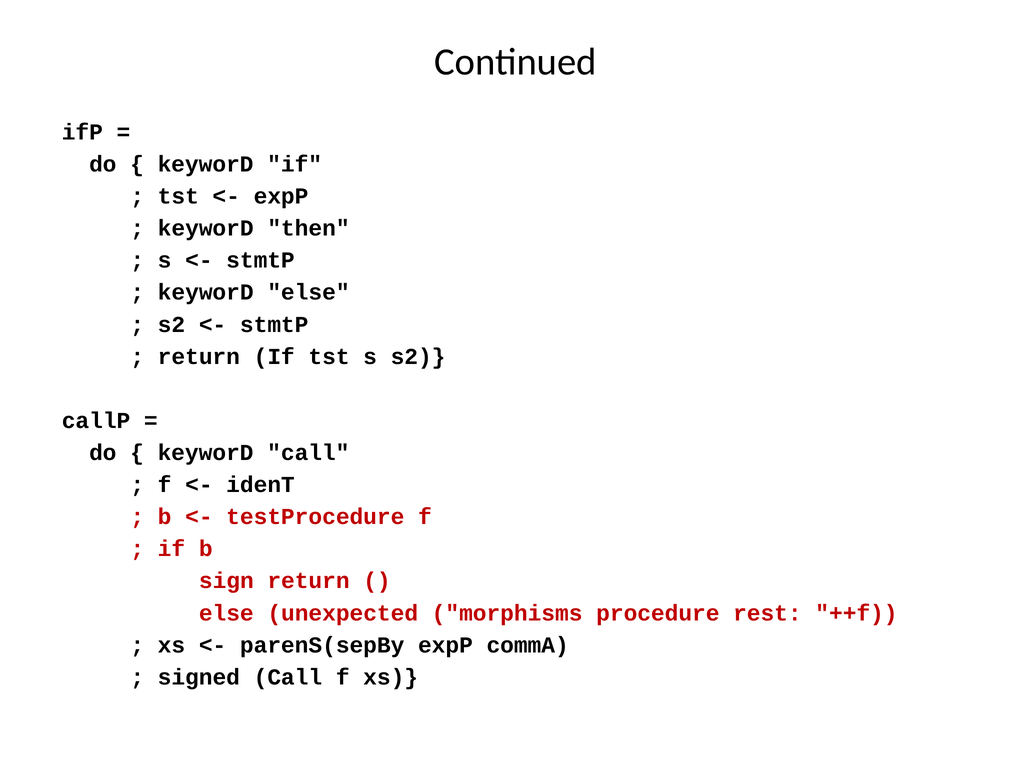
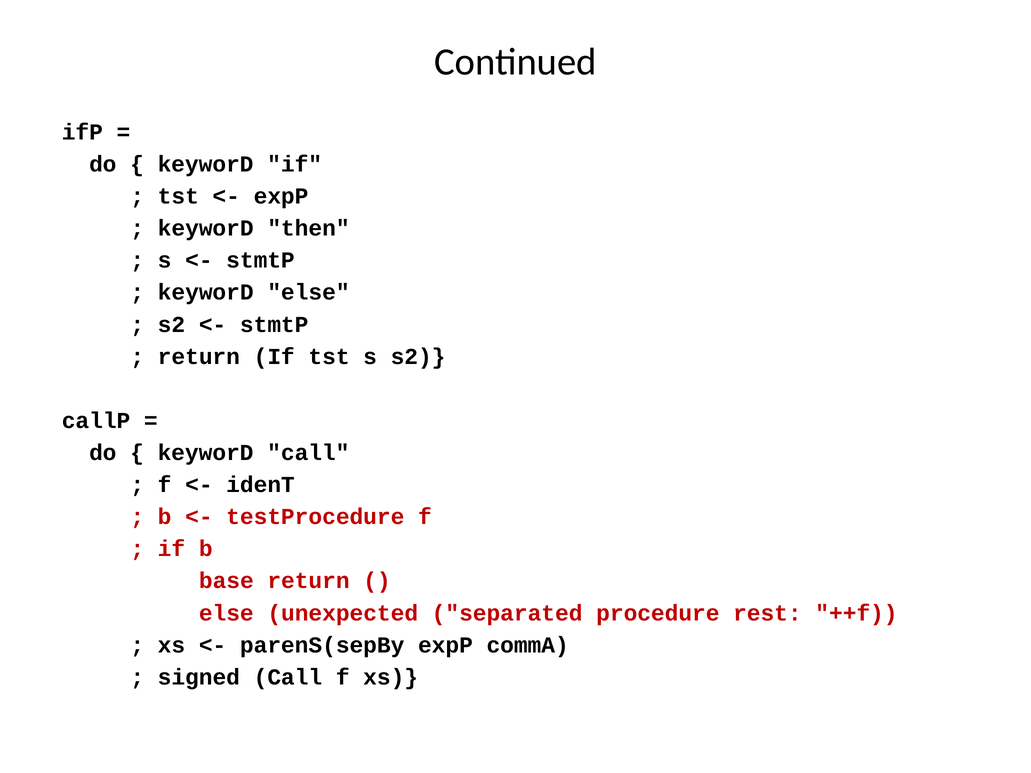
sign: sign -> base (226, 581)
morphisms: morphisms -> separated (507, 613)
